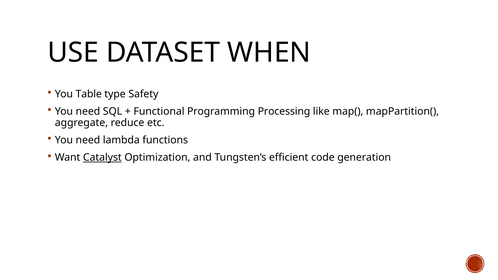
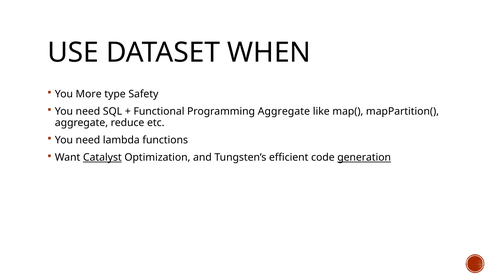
Table: Table -> More (89, 94)
Programming Processing: Processing -> Aggregate (284, 111)
generation underline: none -> present (364, 158)
